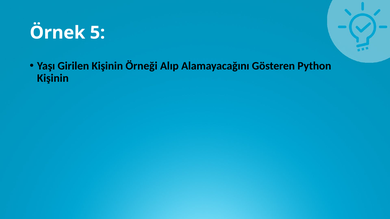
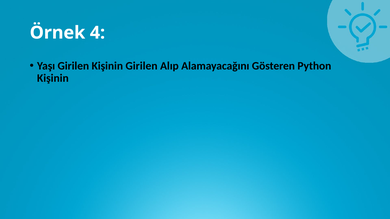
5: 5 -> 4 (97, 33)
Kişinin Örneği: Örneği -> Girilen (142, 66)
